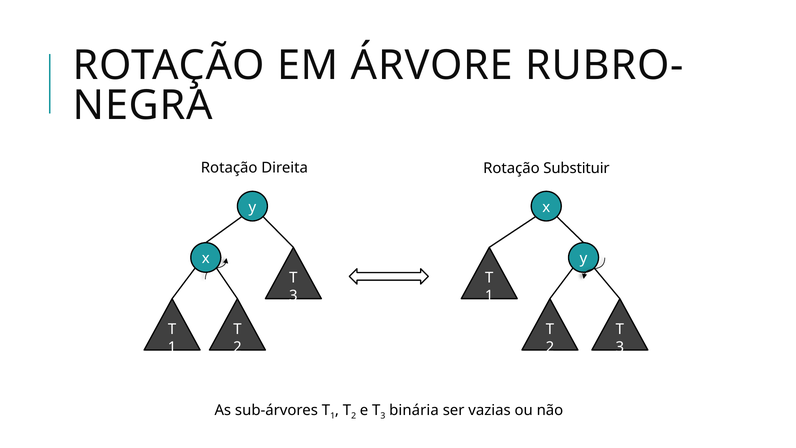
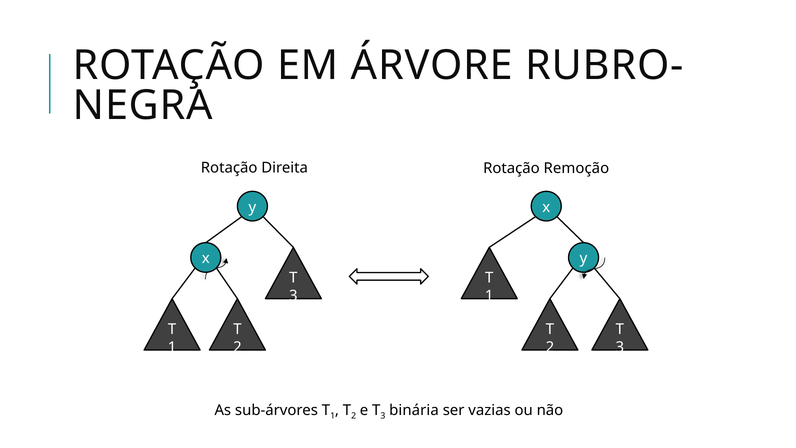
Substituir: Substituir -> Remoção (576, 168)
